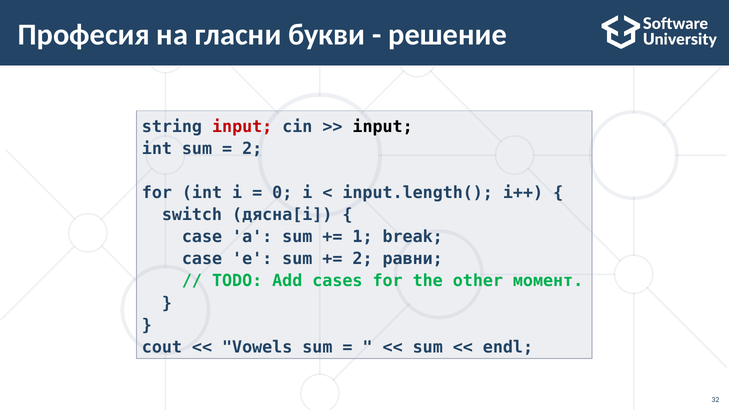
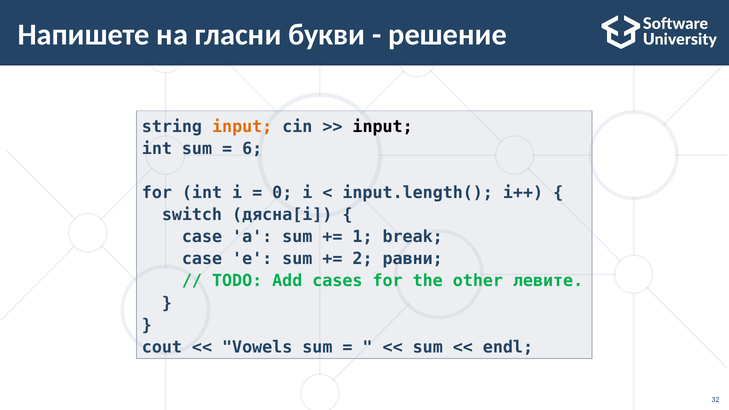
Професия: Професия -> Напишете (84, 35)
input colour: red -> orange (242, 127)
2: 2 -> 6 (252, 149)
момент: момент -> левите (548, 281)
